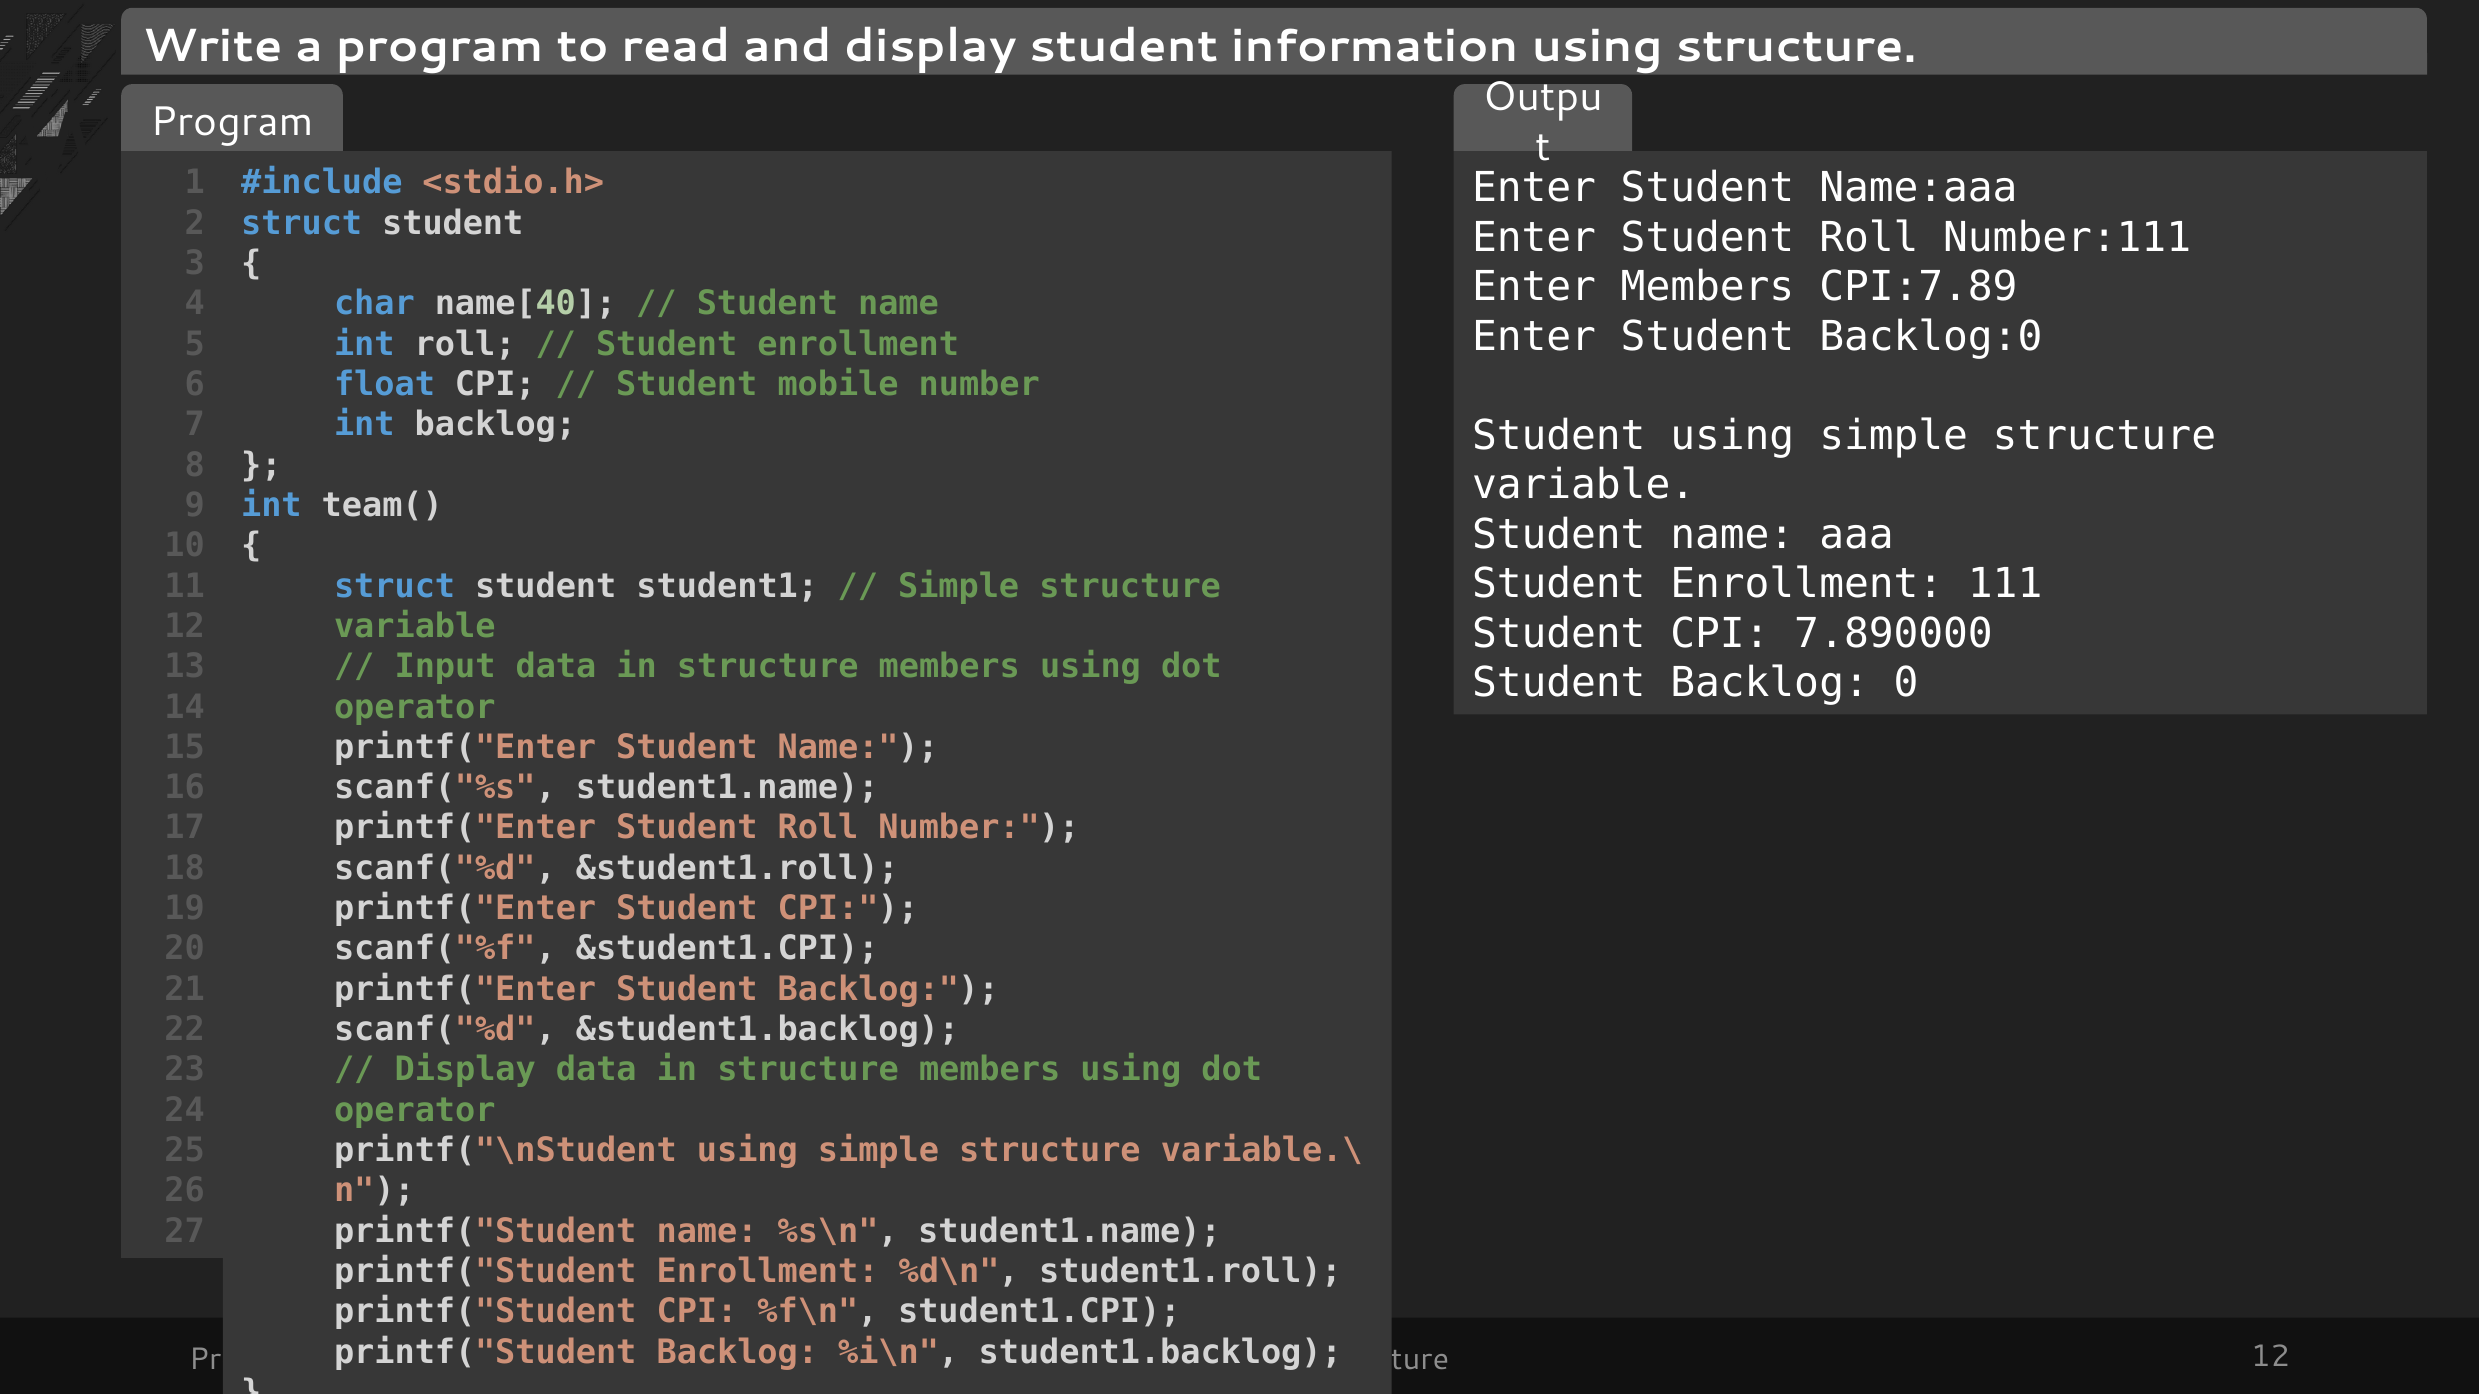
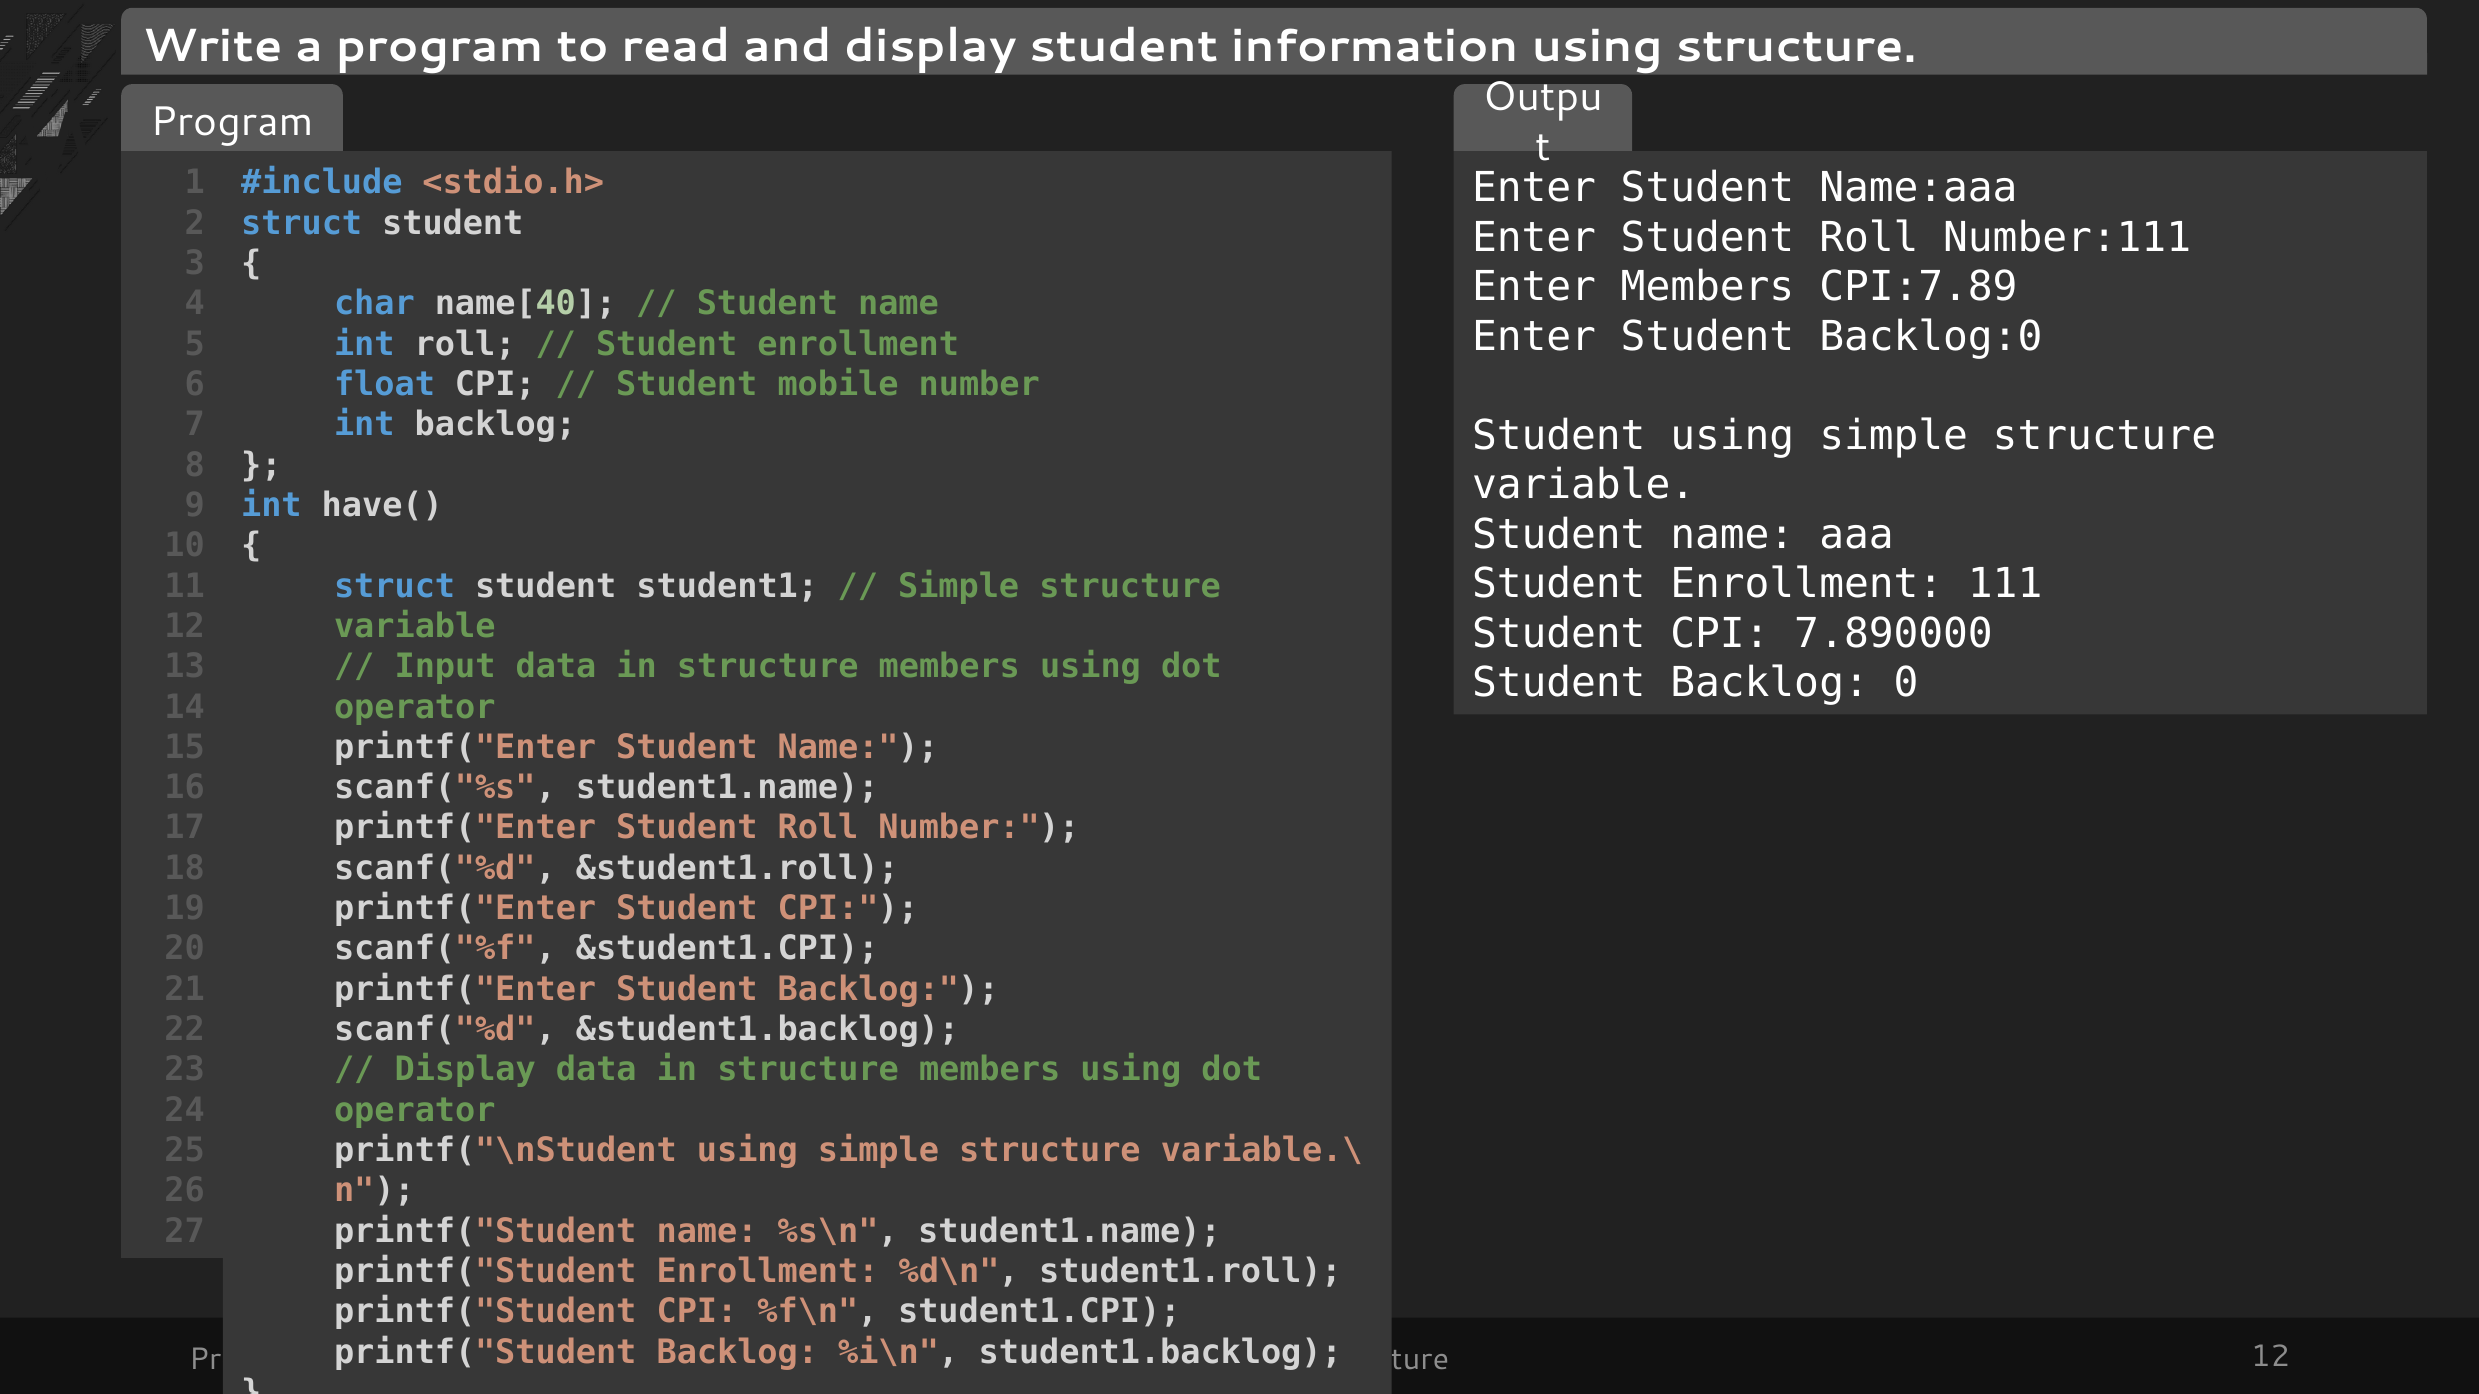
team(: team( -> have( (382, 505)
